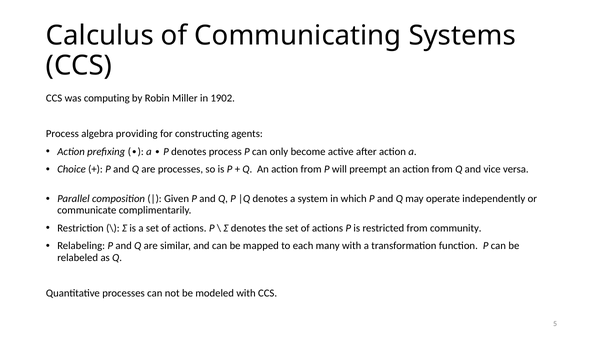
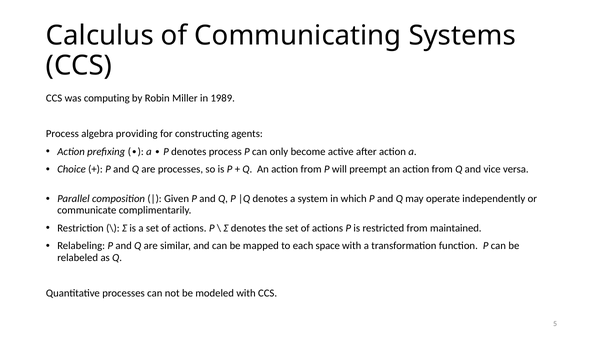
1902: 1902 -> 1989 (223, 98)
community: community -> maintained (456, 228)
many: many -> space (328, 246)
